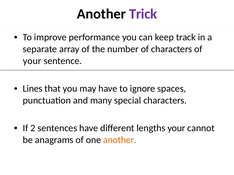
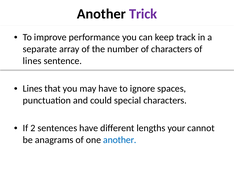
your: your -> lines (32, 61)
many: many -> could (101, 101)
another colour: orange -> blue (120, 140)
